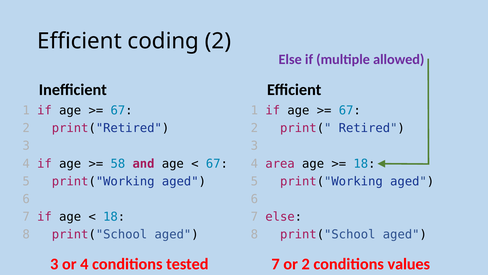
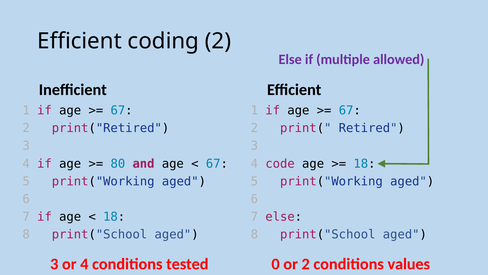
58: 58 -> 80 (118, 163)
area: area -> code (280, 163)
tested 7: 7 -> 0 (276, 264)
